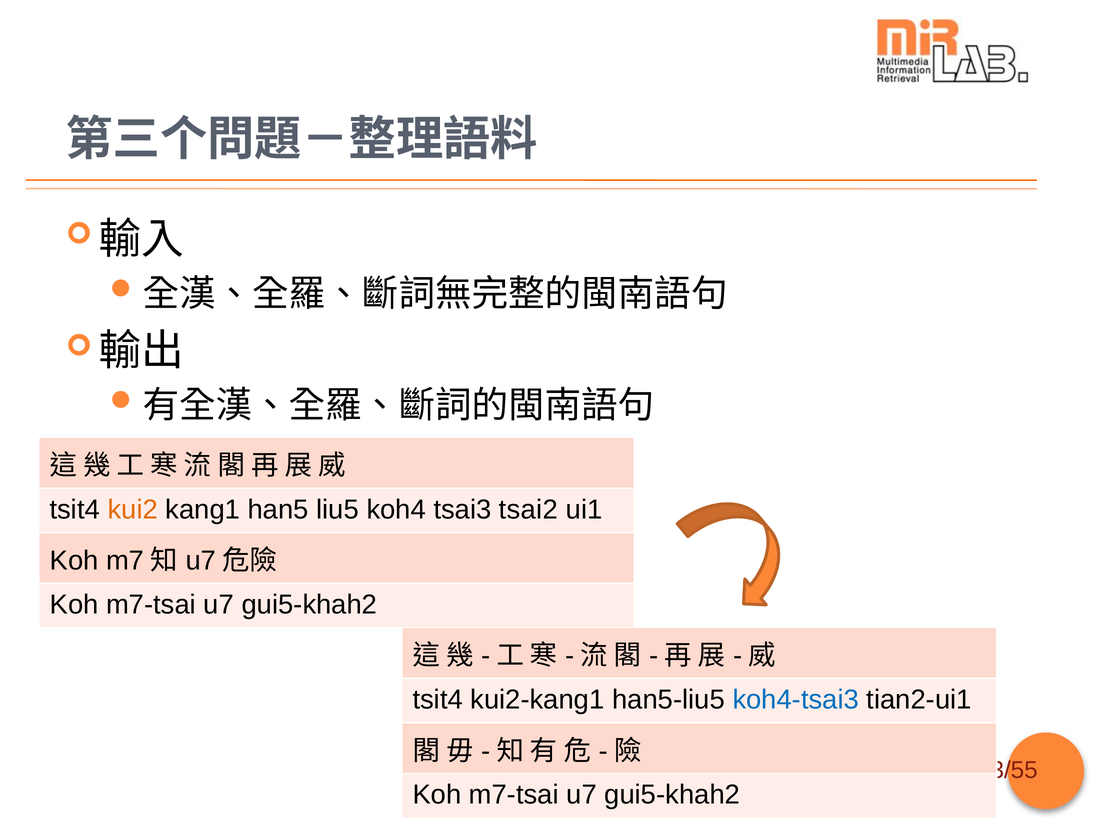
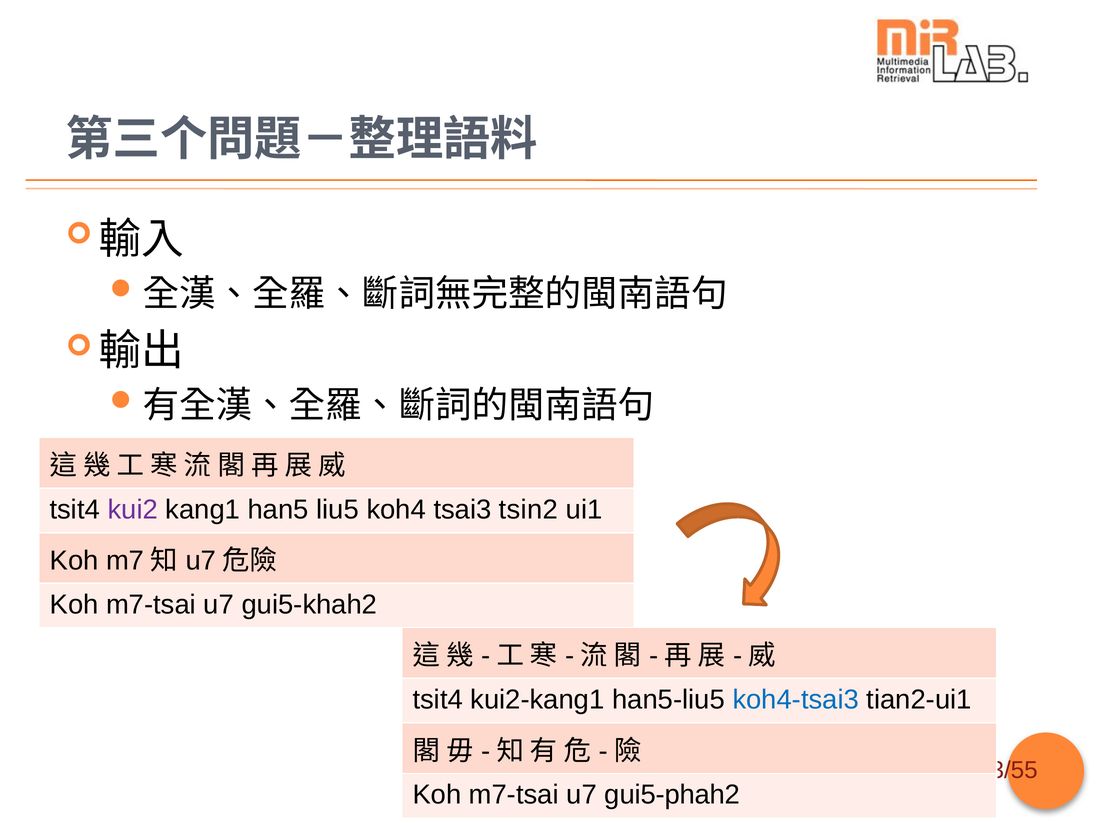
kui2 colour: orange -> purple (133, 509)
tsai2: tsai2 -> tsin2 (528, 509)
gui5-khah2: gui5-khah2 -> gui5-phah2 (672, 795)
